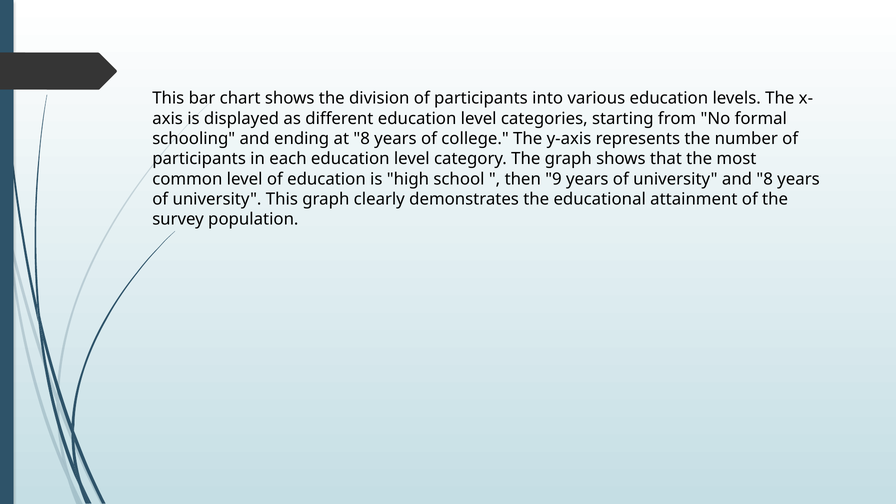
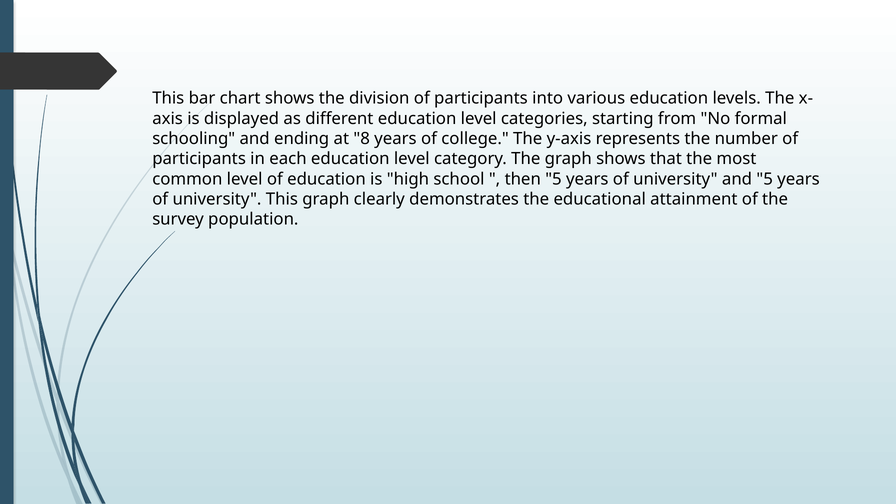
then 9: 9 -> 5 (553, 179)
and 8: 8 -> 5 (765, 179)
